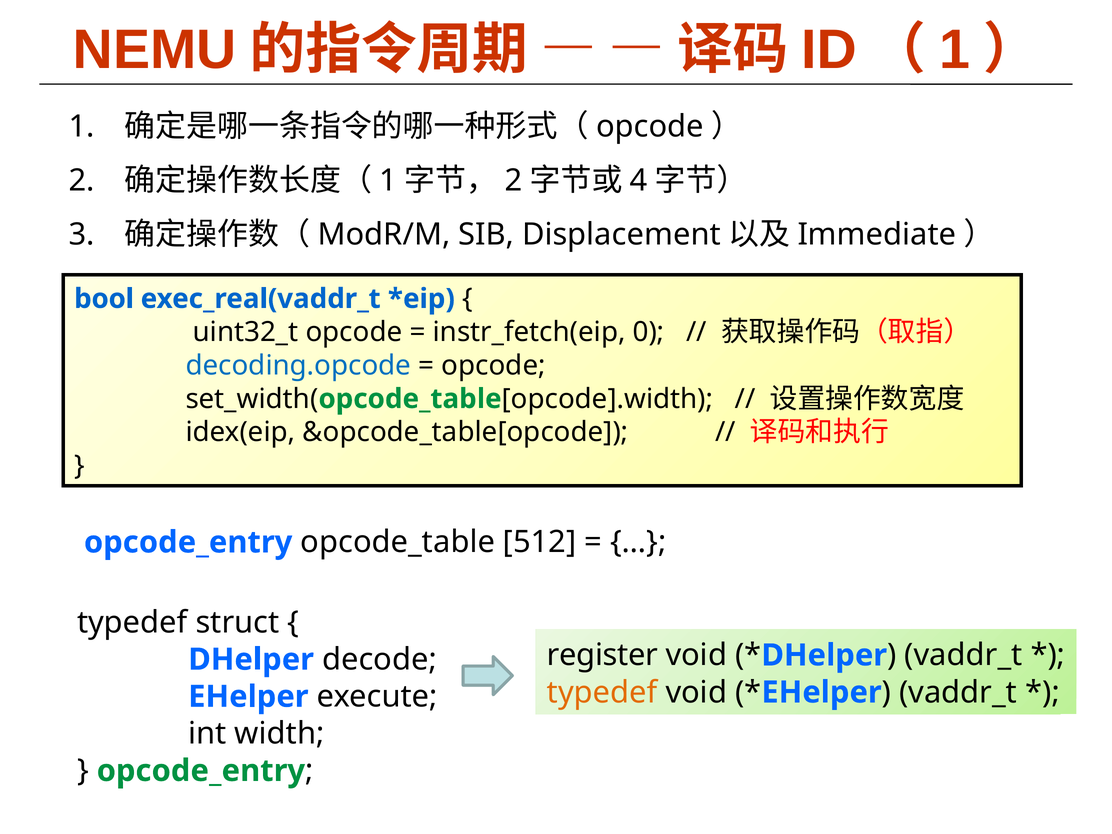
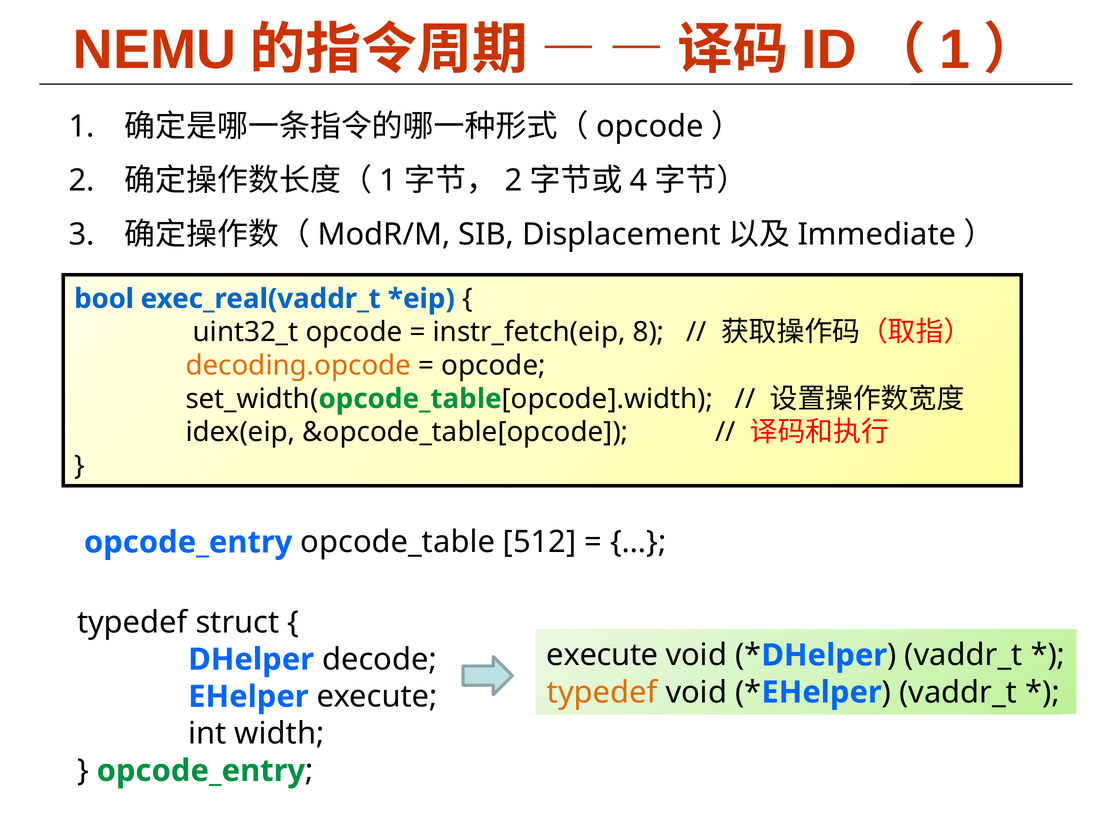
0: 0 -> 8 (649, 332)
decoding.opcode colour: blue -> orange (298, 365)
register: register -> execute (602, 655)
